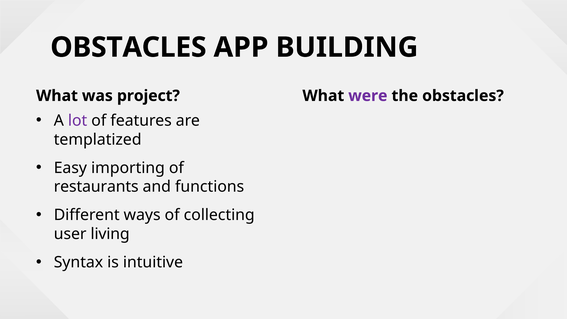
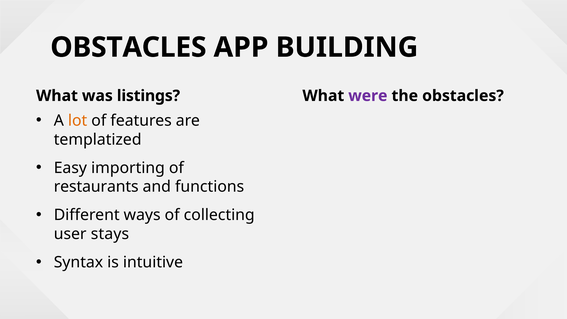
project: project -> listings (148, 96)
lot colour: purple -> orange (78, 121)
living: living -> stays (110, 234)
